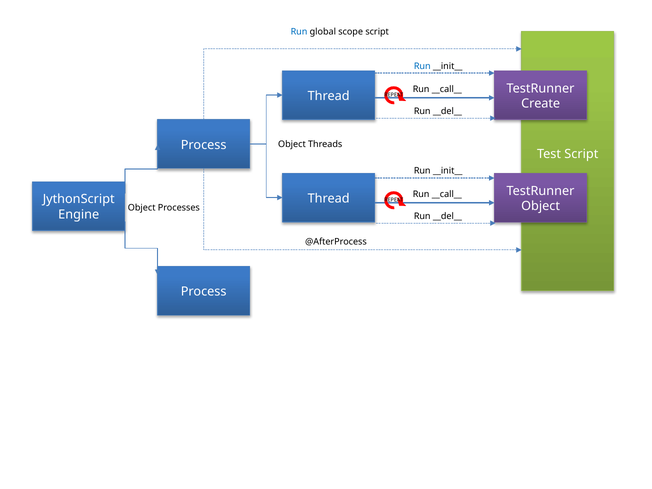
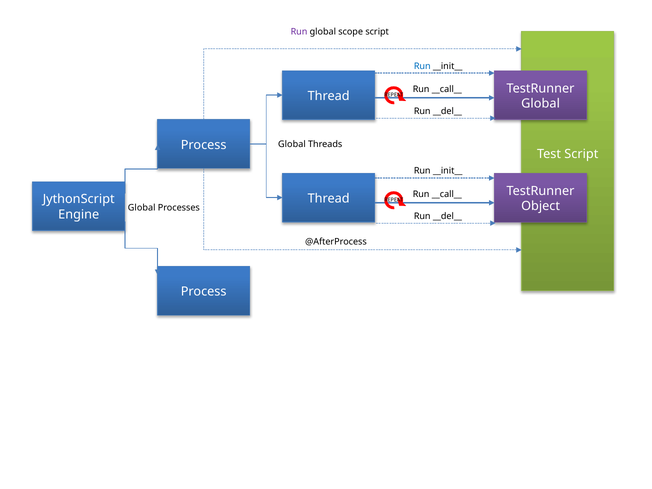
Run colour: blue -> purple (299, 32)
Create: Create -> Global (541, 104)
Object: Object -> Global (292, 144)
Object: Object -> Global (142, 208)
